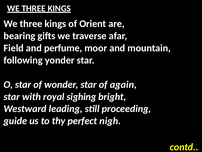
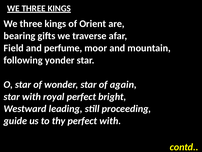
royal sighing: sighing -> perfect (81, 96)
perfect nigh: nigh -> with (110, 121)
